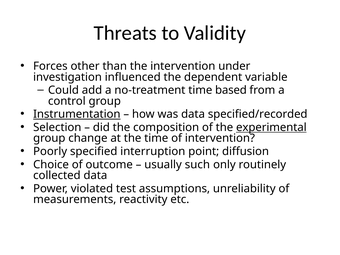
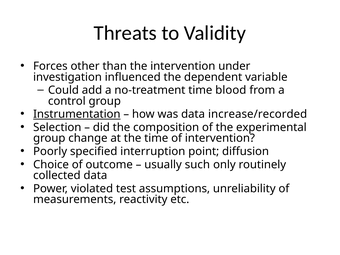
based: based -> blood (231, 90)
specified/recorded: specified/recorded -> increase/recorded (258, 114)
experimental underline: present -> none (271, 127)
